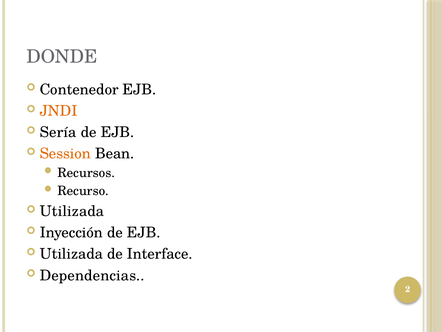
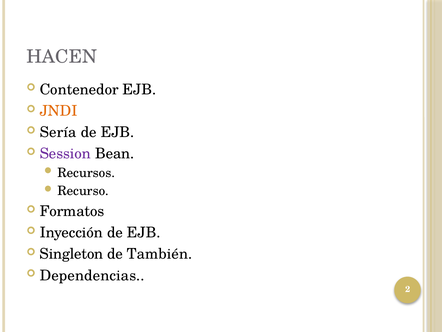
DONDE: DONDE -> HACEN (62, 57)
Session colour: orange -> purple (65, 154)
Utilizada: Utilizada -> Formatos (72, 211)
Utilizada: Utilizada -> Singleton (71, 254)
Interface: Interface -> También (160, 254)
